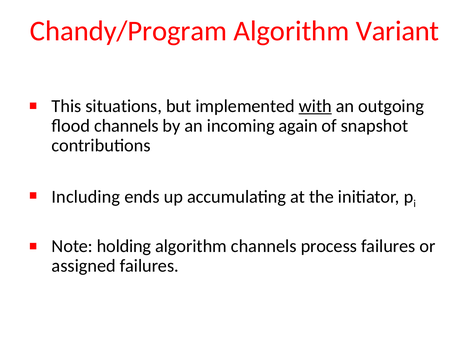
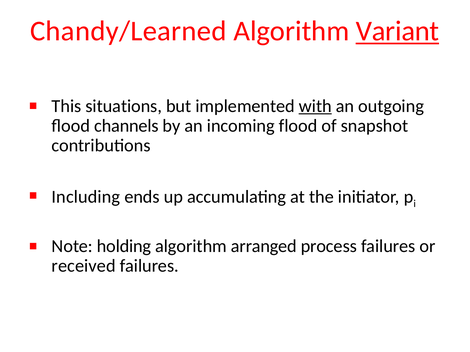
Chandy/Program: Chandy/Program -> Chandy/Learned (128, 31)
Variant underline: none -> present (398, 31)
incoming again: again -> flood (298, 126)
algorithm channels: channels -> arranged (264, 247)
assigned: assigned -> received (84, 266)
